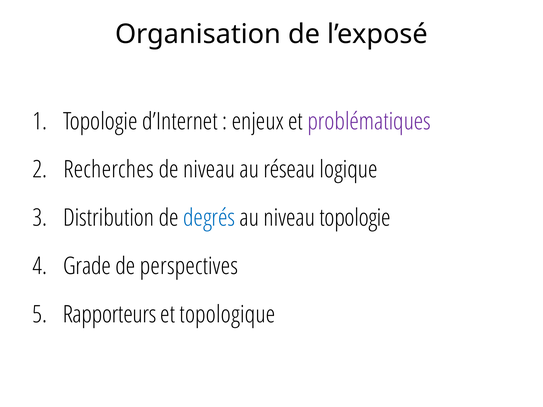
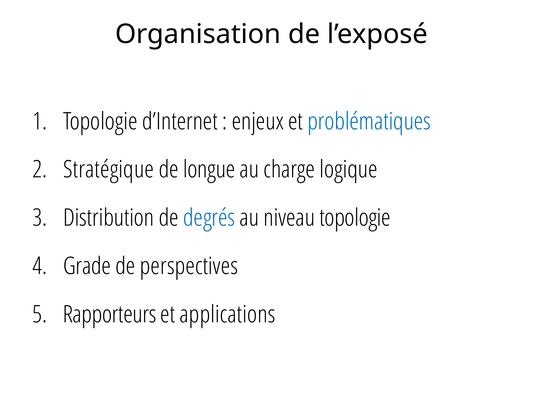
problématiques colour: purple -> blue (369, 122)
Recherches: Recherches -> Stratégique (109, 170)
de niveau: niveau -> longue (209, 170)
réseau: réseau -> charge (289, 170)
topologique: topologique -> applications (227, 315)
